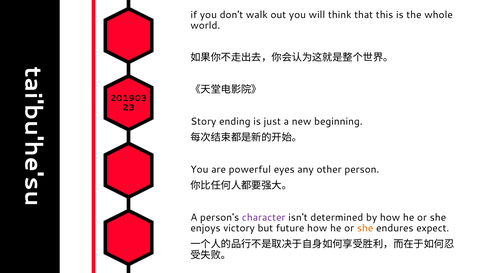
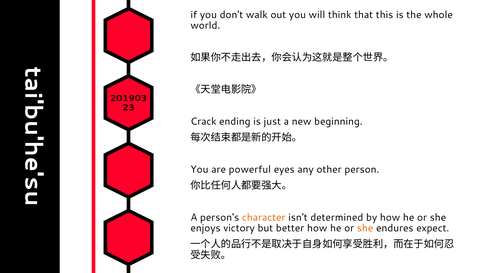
Story: Story -> Crack (203, 122)
character colour: purple -> orange (264, 218)
future: future -> better (290, 229)
